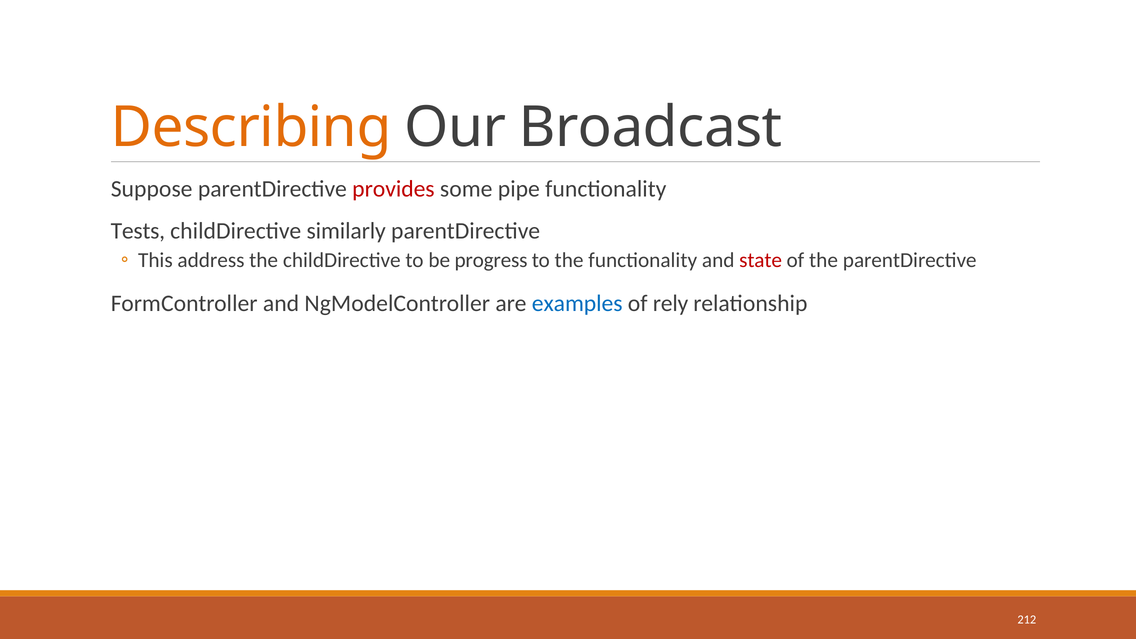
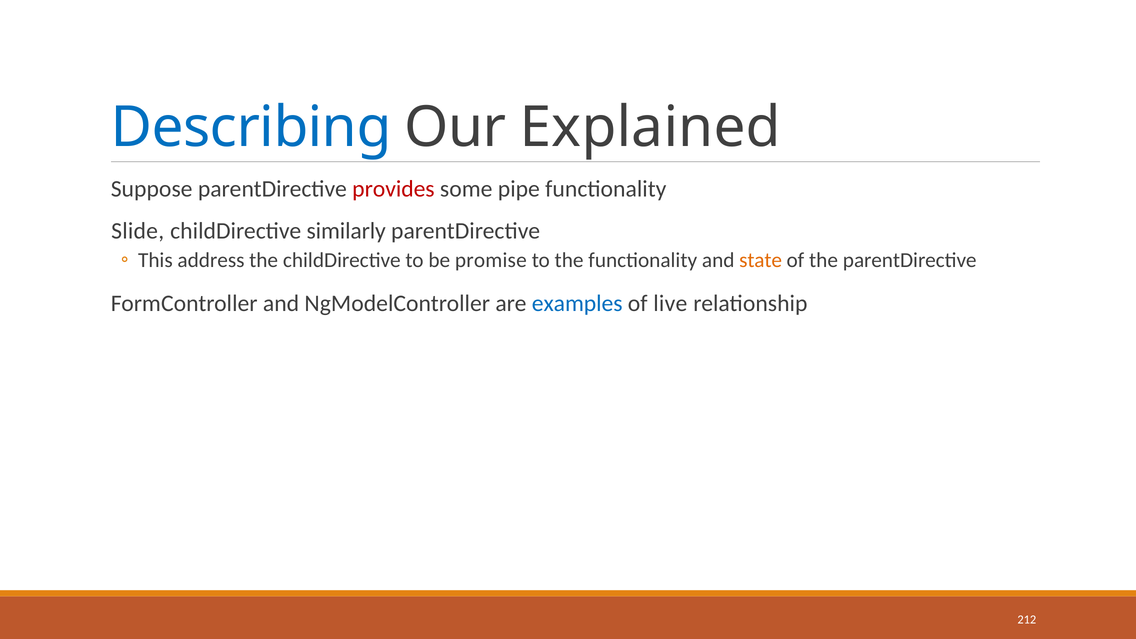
Describing colour: orange -> blue (251, 127)
Broadcast: Broadcast -> Explained (650, 127)
Tests: Tests -> Slide (138, 231)
progress: progress -> promise (491, 260)
state colour: red -> orange (761, 260)
rely: rely -> live (670, 303)
